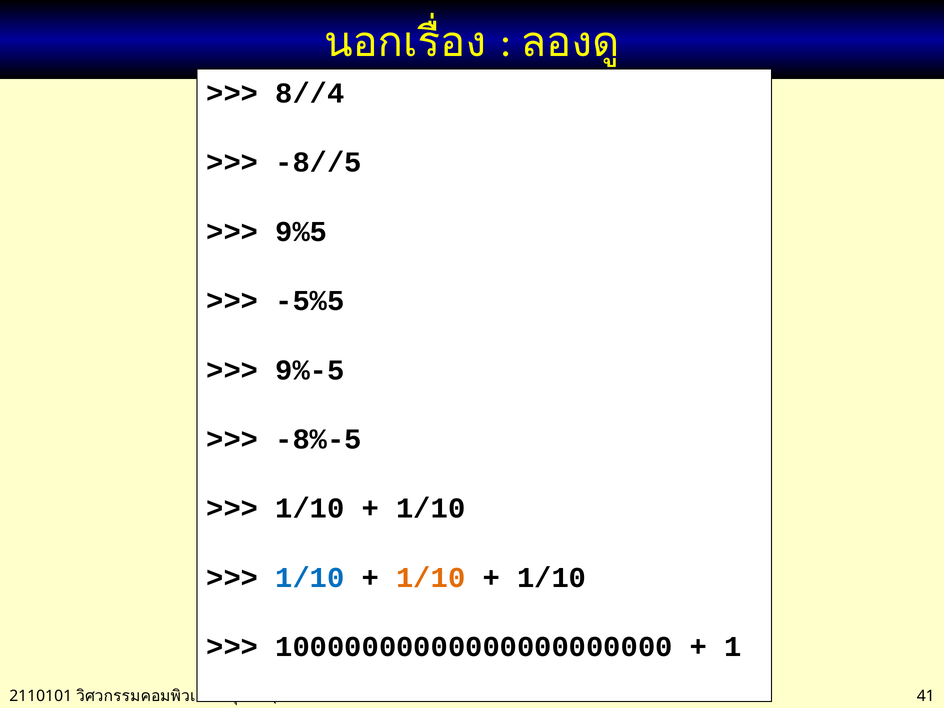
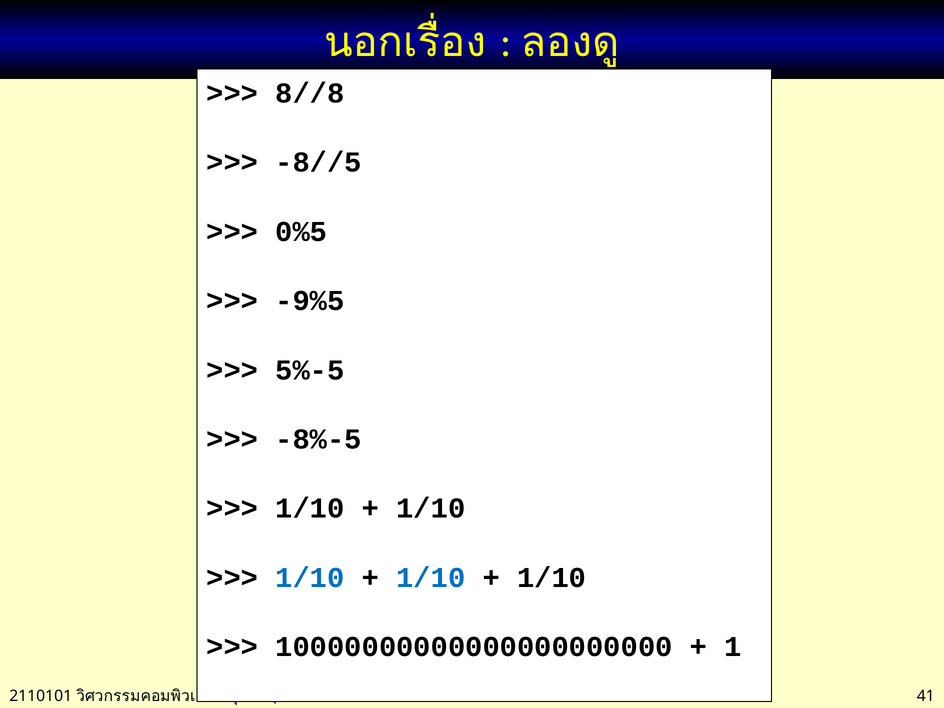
8//4: 8//4 -> 8//8 (310, 93)
9%5: 9%5 -> 0%5 (301, 232)
-5%5: -5%5 -> -9%5 (310, 301)
9%-5: 9%-5 -> 5%-5 (310, 370)
1/10 colour: orange -> blue (431, 578)
